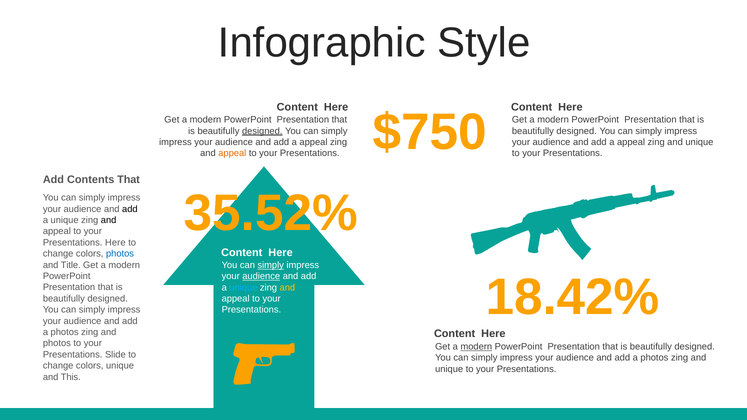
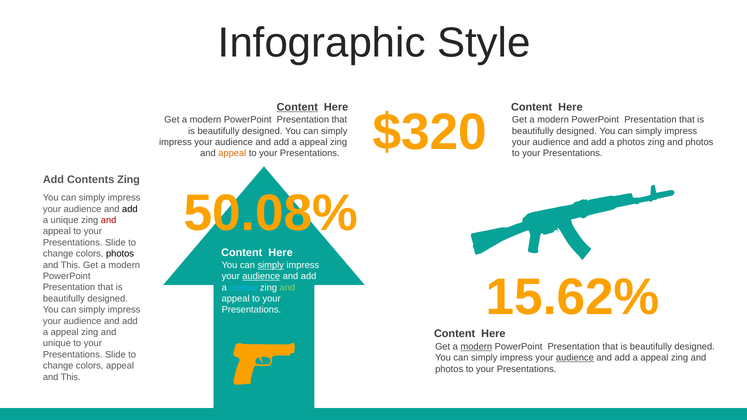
Content underline: none -> present (297, 107)
$750: $750 -> $320 (430, 133)
designed underline: present -> none (262, 131)
appeal: appeal -> photos (631, 142)
unique: unique -> photos (699, 142)
Contents That: That -> Zing (129, 180)
35.52%: 35.52% -> 50.08% (271, 213)
and colour: black -> red (109, 220)
Here: Here -> Slide (115, 243)
photos colour: blue -> black (120, 254)
Title: Title -> This (71, 265)
and colour: yellow -> light green (287, 288)
18.42%: 18.42% -> 15.62% (573, 297)
photos: photos -> appeal (65, 332)
photos: photos -> unique (57, 343)
audience underline: none -> present (575, 358)
photos: photos -> appeal (654, 358)
colors unique: unique -> appeal (120, 366)
unique: unique -> photos (449, 369)
